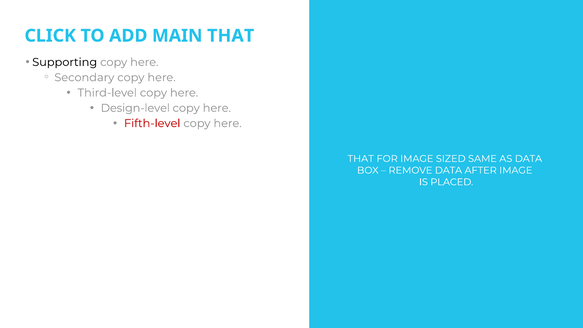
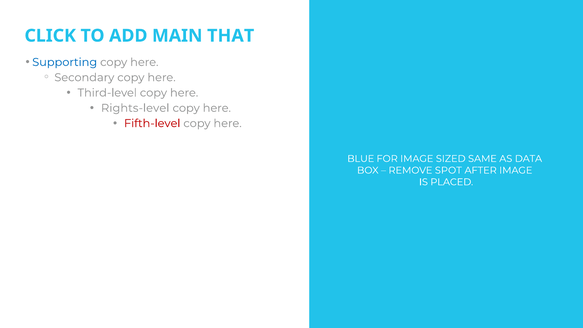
Supporting colour: black -> blue (65, 62)
Design-level: Design-level -> Rights-level (135, 108)
THAT: THAT -> BLUE (361, 159)
REMOVE DATA: DATA -> SPOT (448, 170)
